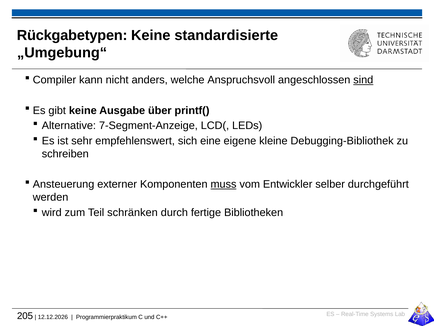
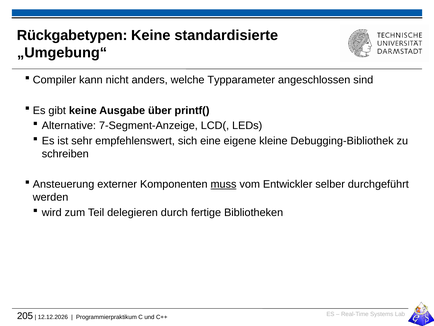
Anspruchsvoll: Anspruchsvoll -> Typparameter (241, 80)
sind underline: present -> none (363, 80)
schränken: schränken -> delegieren (133, 212)
